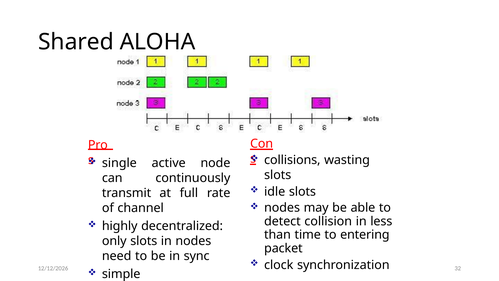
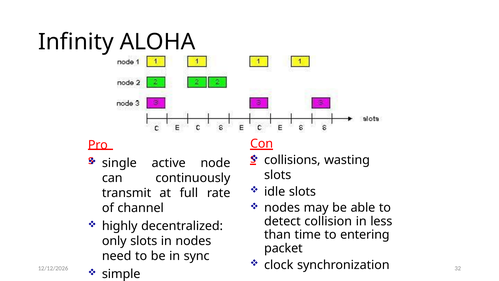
Shared: Shared -> Infinity (76, 42)
